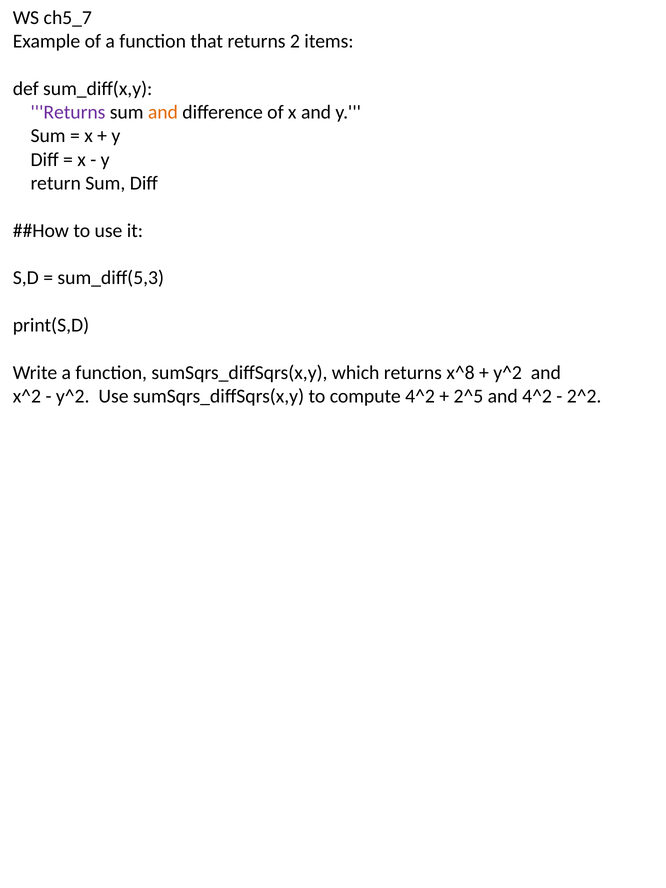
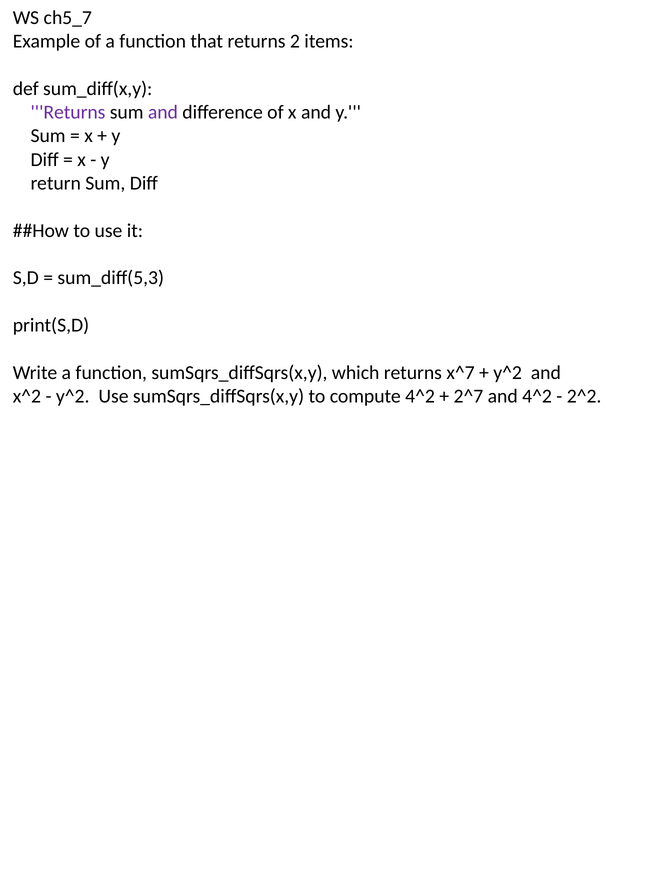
and colour: orange -> purple (163, 112)
x^8: x^8 -> x^7 (461, 373)
2^5: 2^5 -> 2^7 (468, 396)
